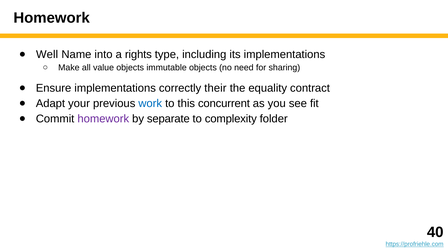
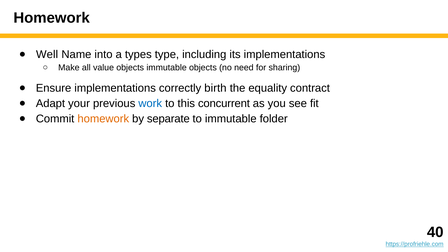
rights: rights -> types (138, 54)
their: their -> birth (215, 88)
homework colour: purple -> orange (103, 119)
to complexity: complexity -> immutable (231, 119)
